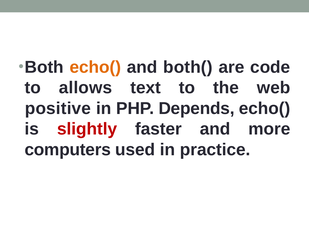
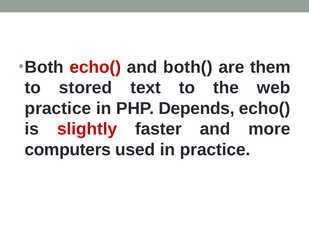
echo( colour: orange -> red (95, 67)
code: code -> them (270, 67)
allows: allows -> stored (86, 88)
positive: positive -> practice (58, 108)
